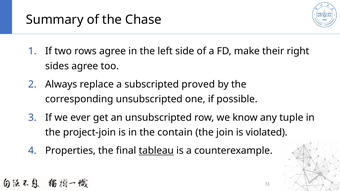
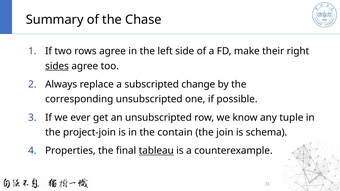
sides underline: none -> present (57, 66)
proved: proved -> change (198, 84)
violated: violated -> schema (267, 133)
